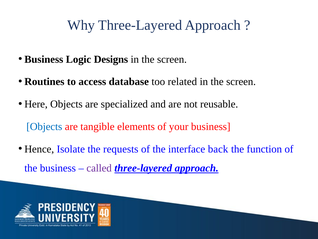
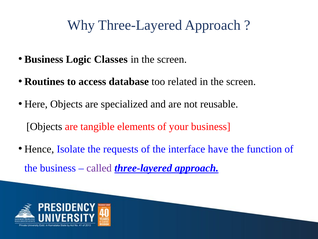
Designs: Designs -> Classes (111, 59)
Objects colour: blue -> black (44, 126)
back: back -> have (218, 149)
